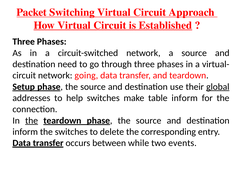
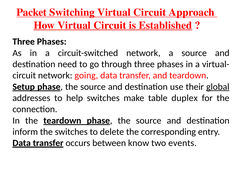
table inform: inform -> duplex (185, 98)
the underline: present -> none (32, 121)
while: while -> know (139, 143)
